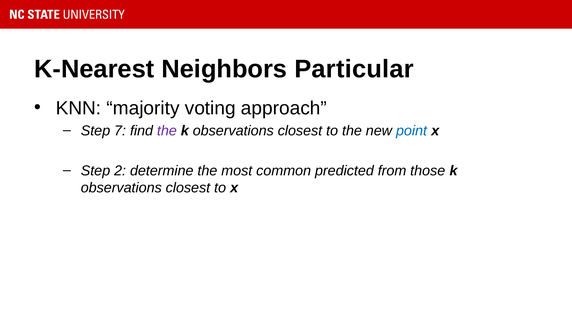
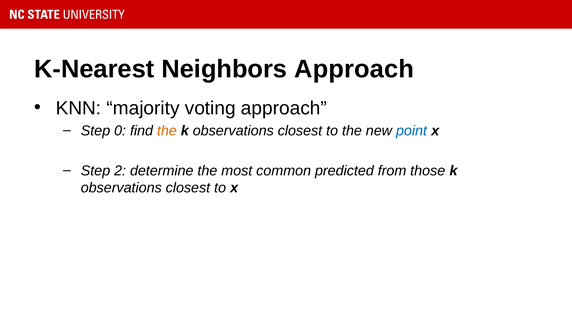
Neighbors Particular: Particular -> Approach (354, 69)
7: 7 -> 0 (120, 131)
the colour: purple -> orange (167, 131)
